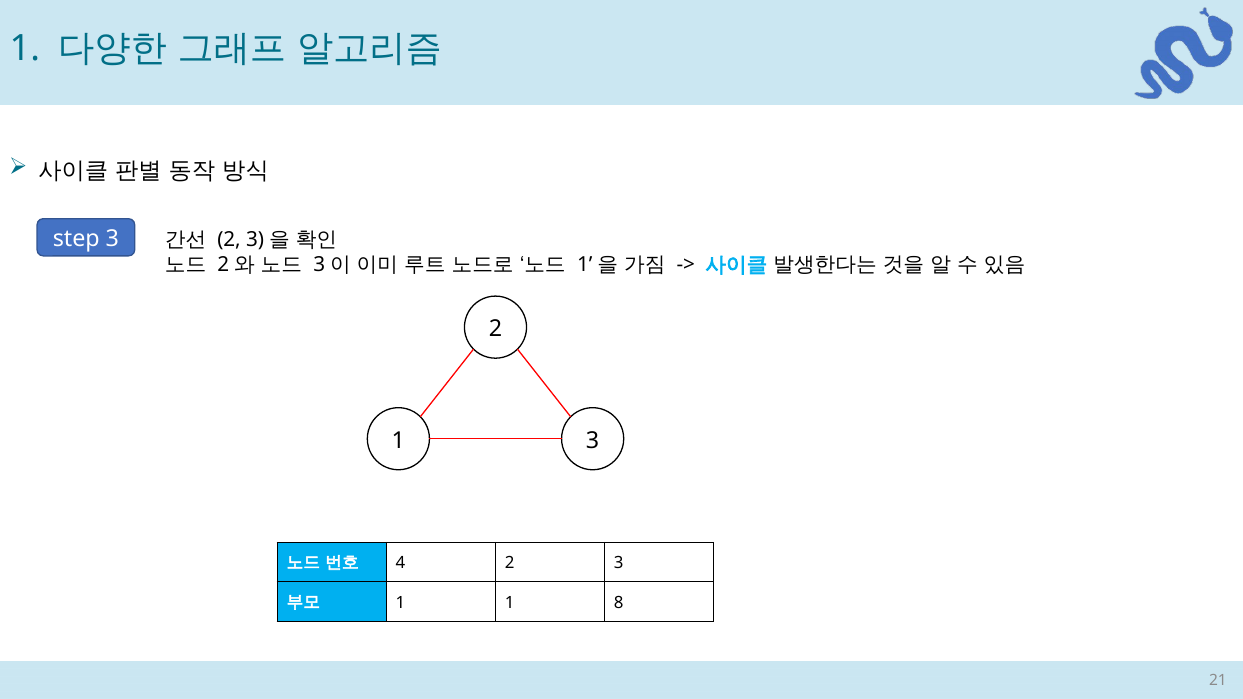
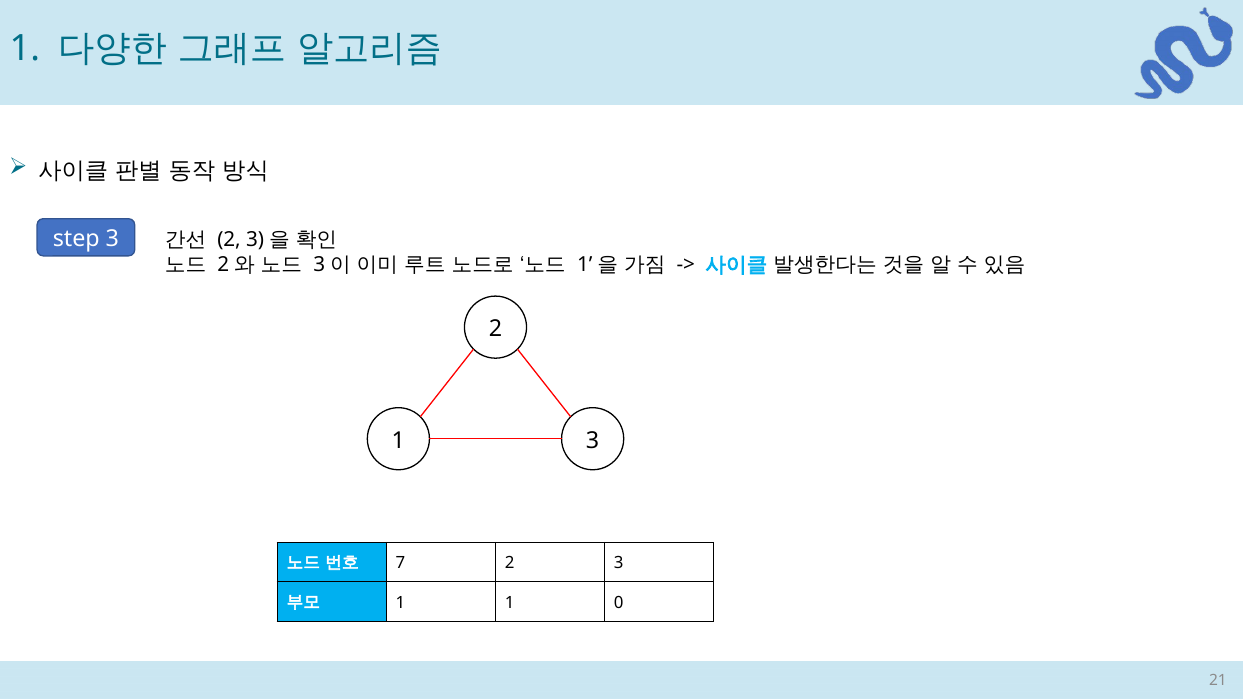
4: 4 -> 7 (401, 563)
8: 8 -> 0 (619, 603)
